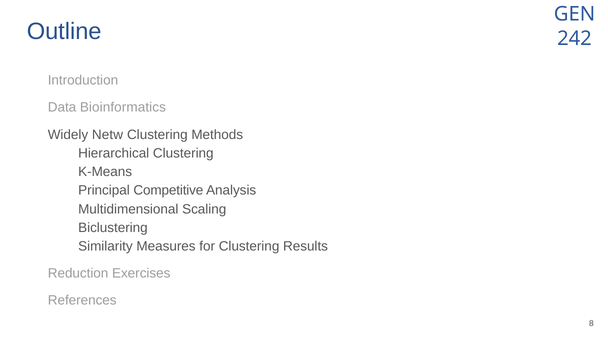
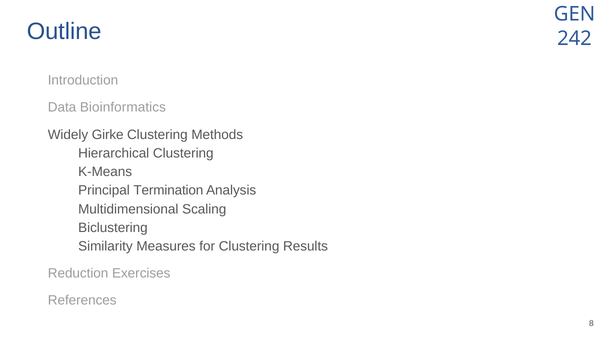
Netw: Netw -> Girke (108, 135)
Competitive: Competitive -> Termination (168, 190)
